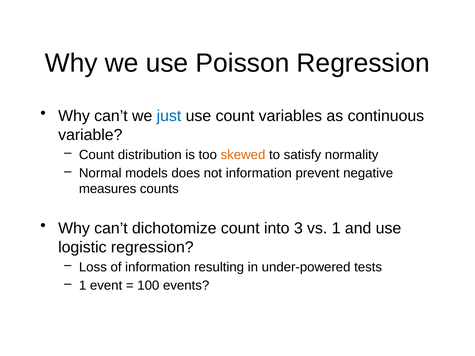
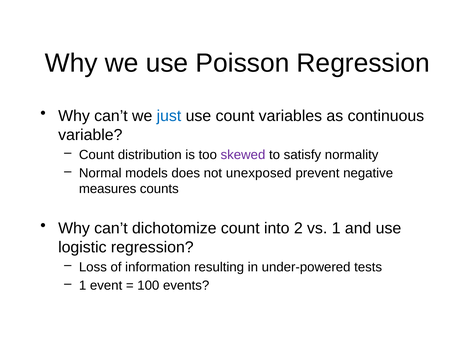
skewed colour: orange -> purple (243, 155)
not information: information -> unexposed (259, 173)
3: 3 -> 2 (298, 228)
